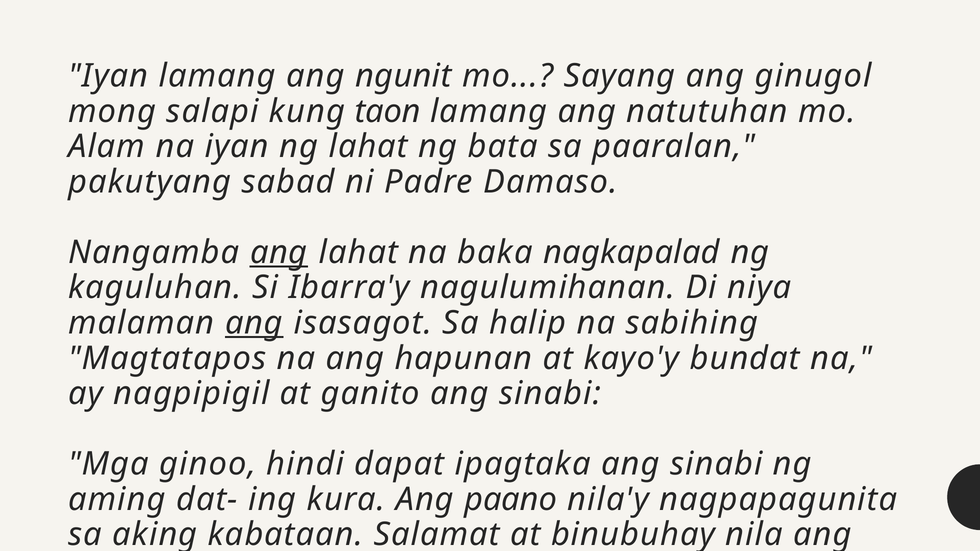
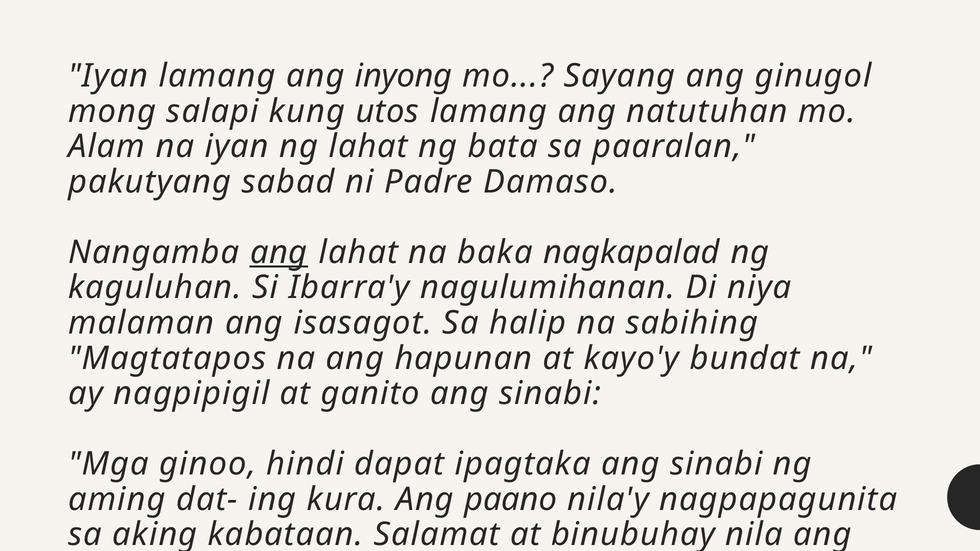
ngunit: ngunit -> inyong (404, 76)
taon: taon -> utos (387, 111)
ang underline: present -> none (254, 323)
